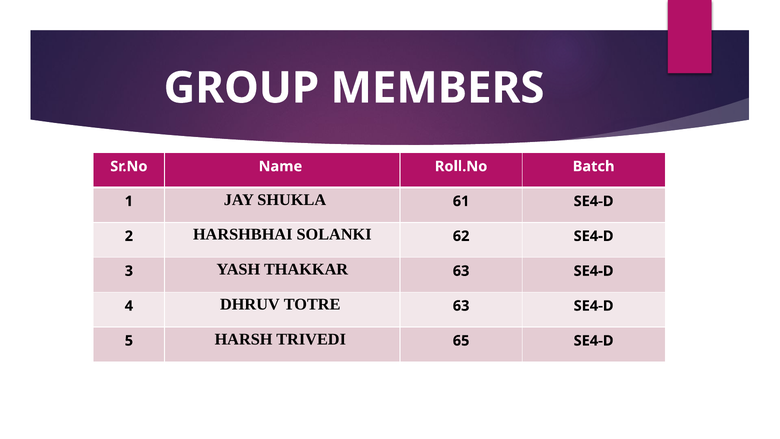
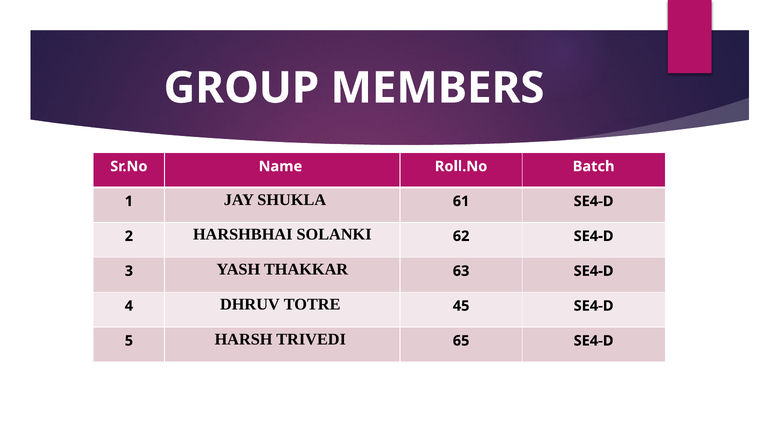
TOTRE 63: 63 -> 45 (461, 306)
